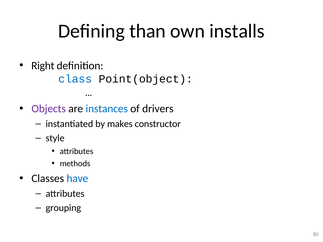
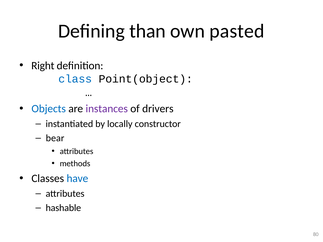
installs: installs -> pasted (237, 31)
Objects colour: purple -> blue (49, 109)
instances colour: blue -> purple (107, 109)
makes: makes -> locally (120, 124)
style: style -> bear (55, 138)
grouping: grouping -> hashable (63, 208)
